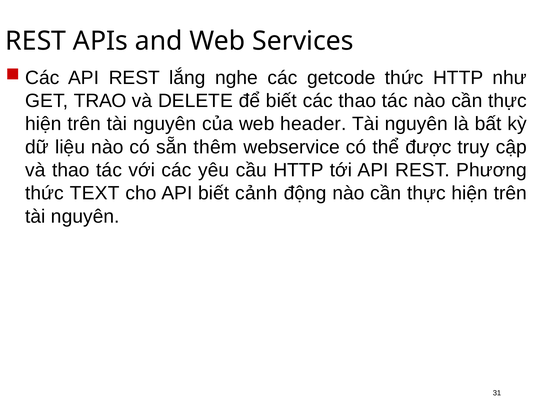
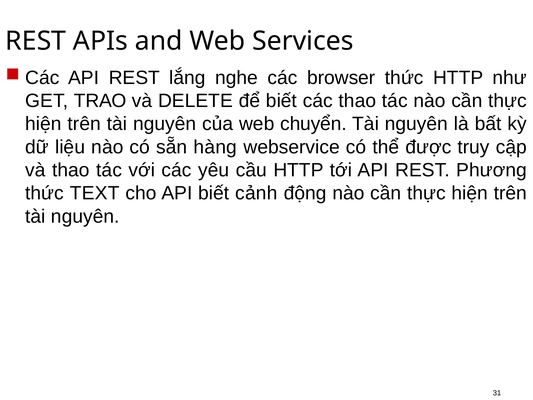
getcode: getcode -> browser (341, 78)
header: header -> chuyển (314, 124)
thêm: thêm -> hàng (215, 147)
